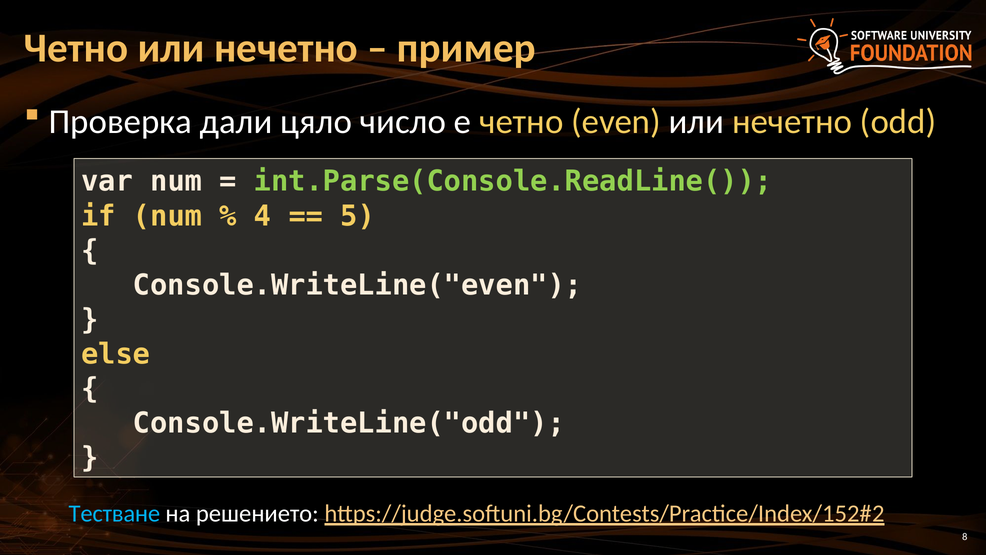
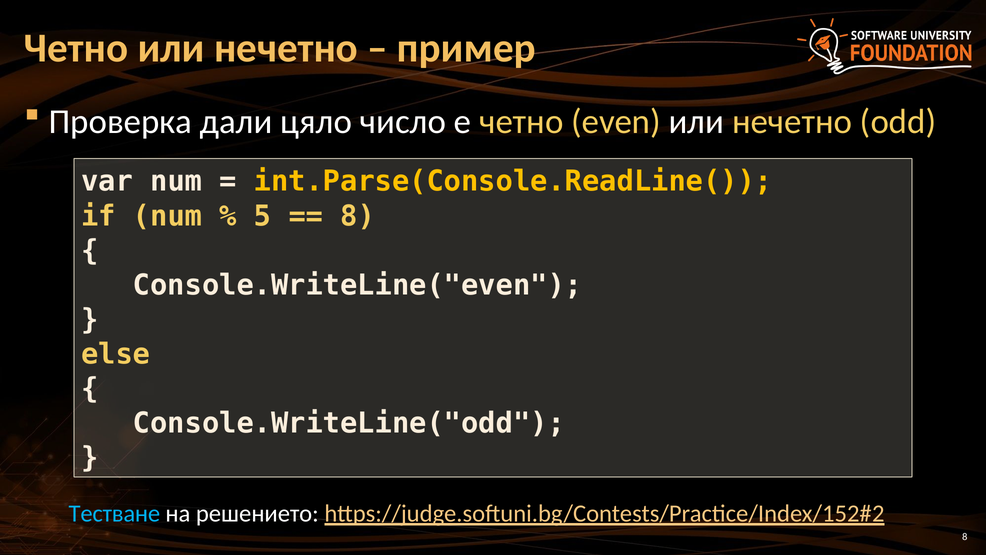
int.Parse(Console.ReadLine( colour: light green -> yellow (513, 181)
4: 4 -> 5 (263, 216)
5: 5 -> 8 (358, 216)
